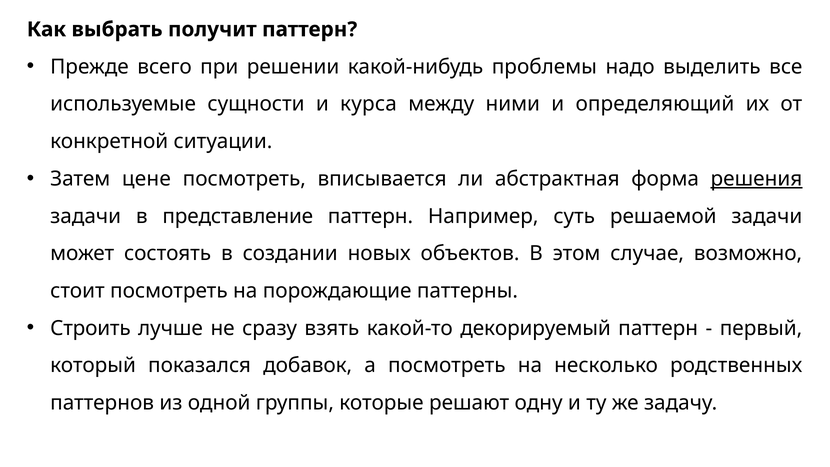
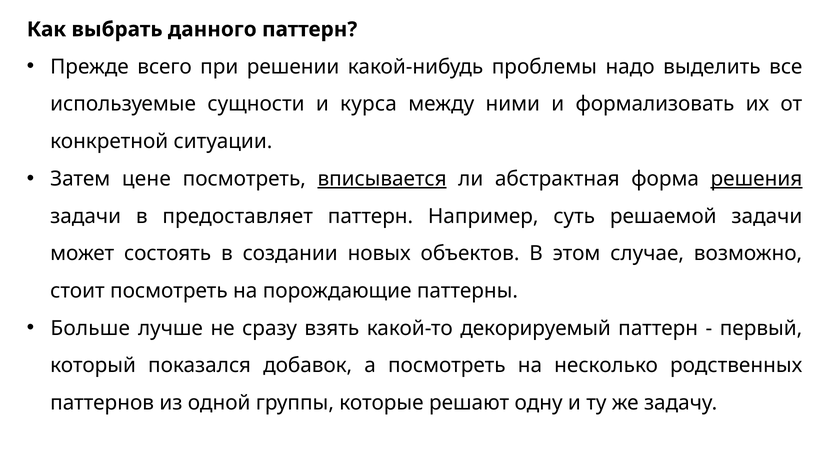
получит: получит -> данного (212, 29)
определяющий: определяющий -> формализовать (655, 104)
вписывается underline: none -> present (382, 179)
представление: представление -> предоставляет (238, 216)
Строить: Строить -> Больше (90, 328)
